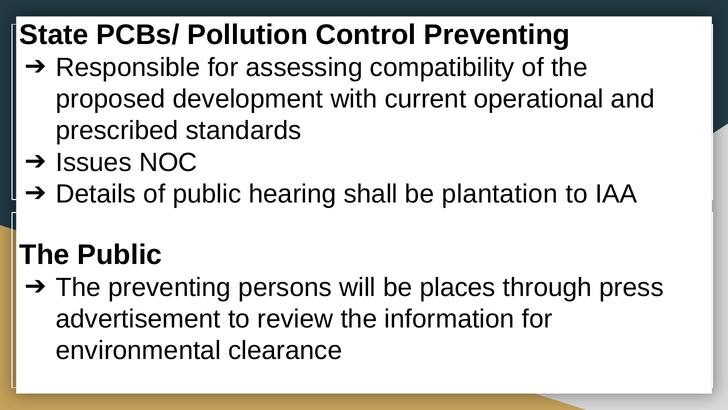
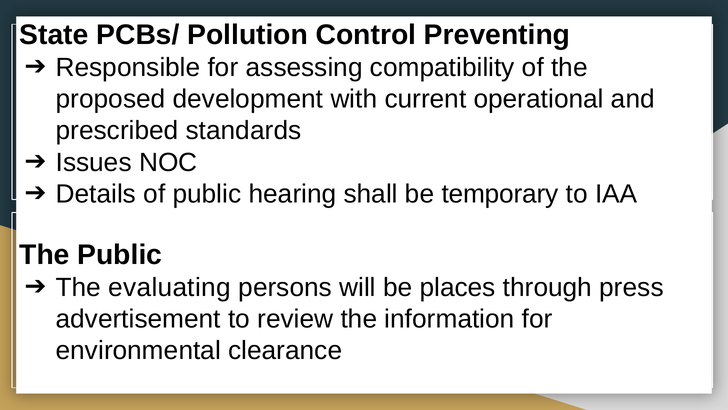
plantation: plantation -> temporary (500, 194)
The preventing: preventing -> evaluating (170, 287)
